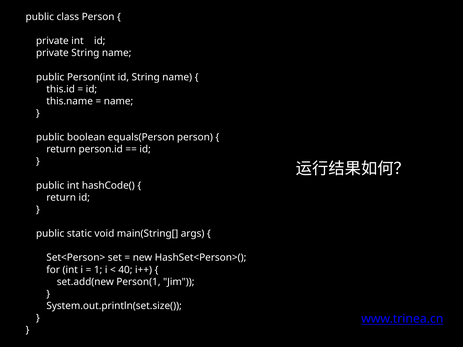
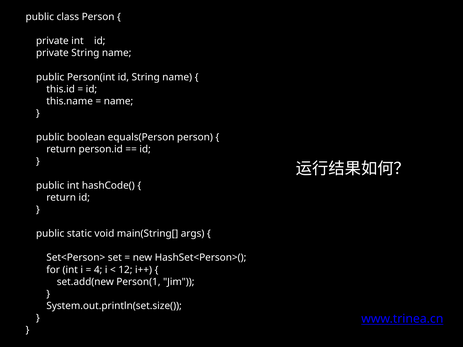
1: 1 -> 4 (98, 270)
40: 40 -> 12 (125, 270)
